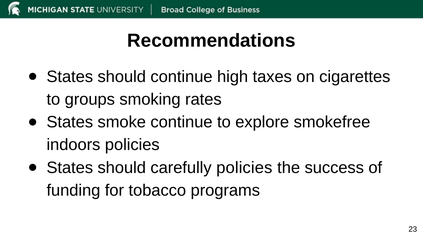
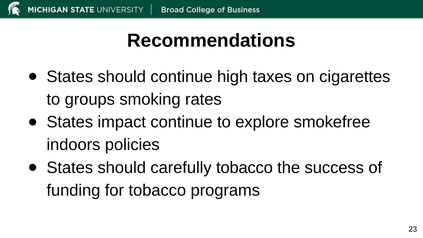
smoke: smoke -> impact (122, 122)
carefully policies: policies -> tobacco (244, 168)
